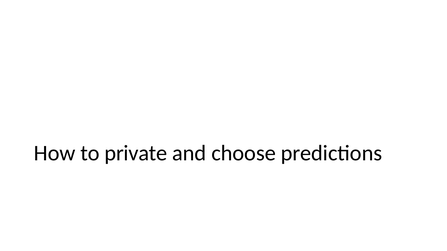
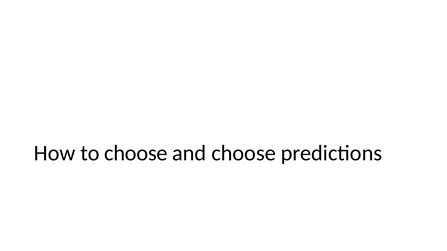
to private: private -> choose (136, 153)
